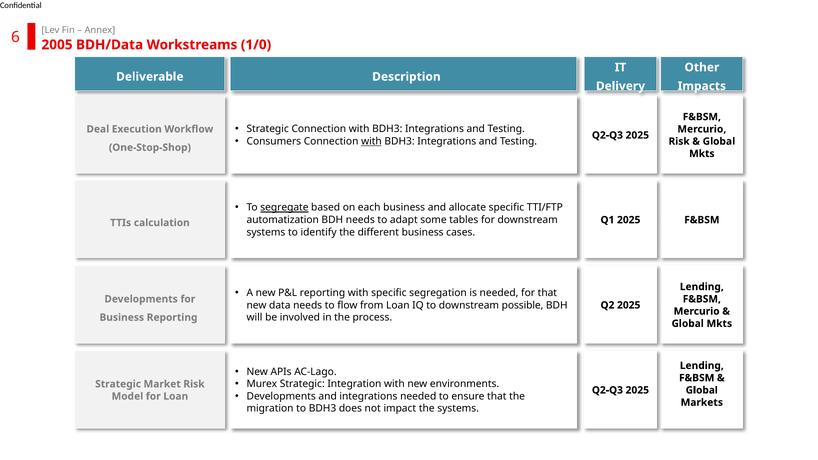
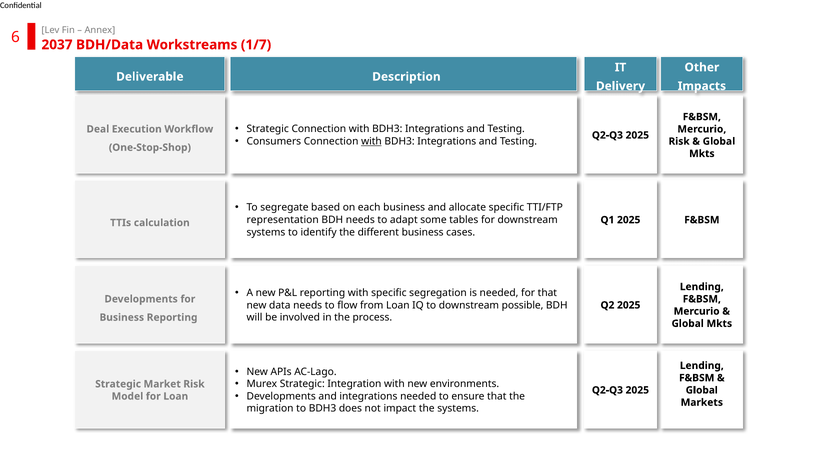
2005: 2005 -> 2037 (57, 45)
1/0: 1/0 -> 1/7 (256, 45)
segregate underline: present -> none (284, 208)
automatization: automatization -> representation (283, 220)
